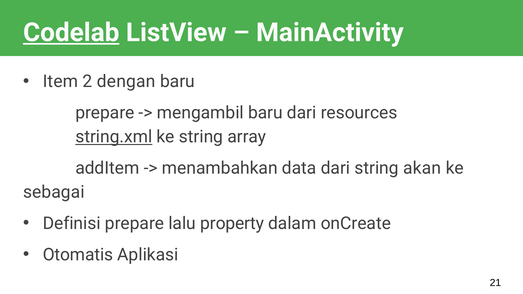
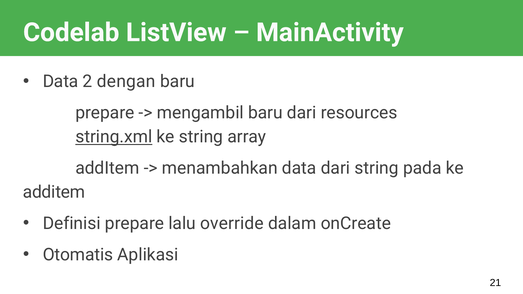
Codelab underline: present -> none (71, 33)
Item: Item -> Data (61, 82)
akan: akan -> pada (422, 168)
sebagai: sebagai -> additem (54, 192)
property: property -> override (232, 224)
